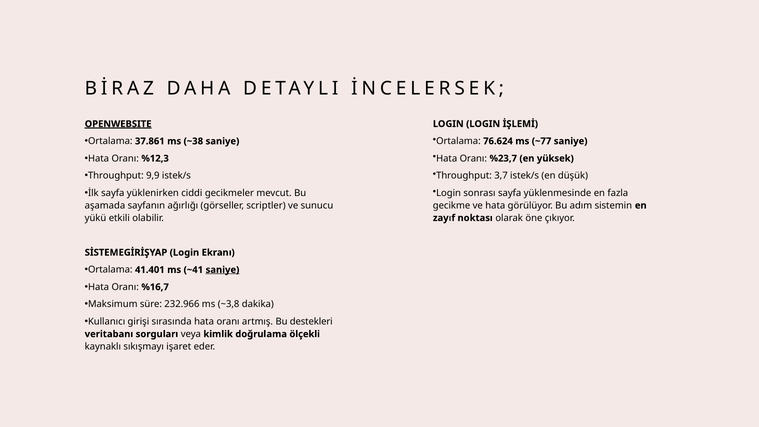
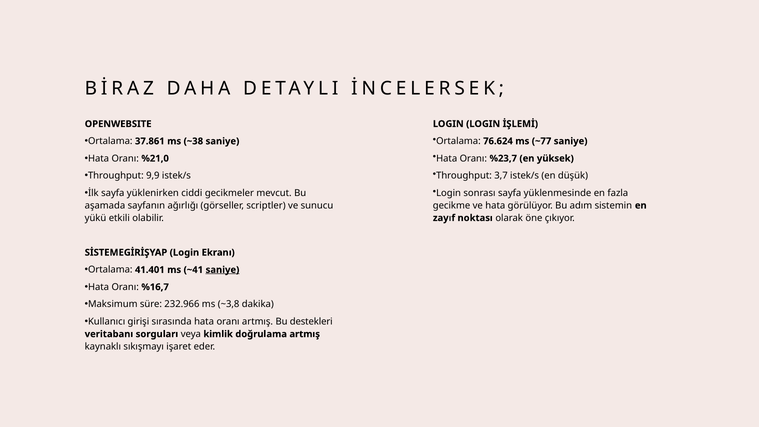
OPENWEBSITE underline: present -> none (118, 124)
%12,3: %12,3 -> %21,0 (155, 158)
doğrulama ölçekli: ölçekli -> artmış (305, 334)
